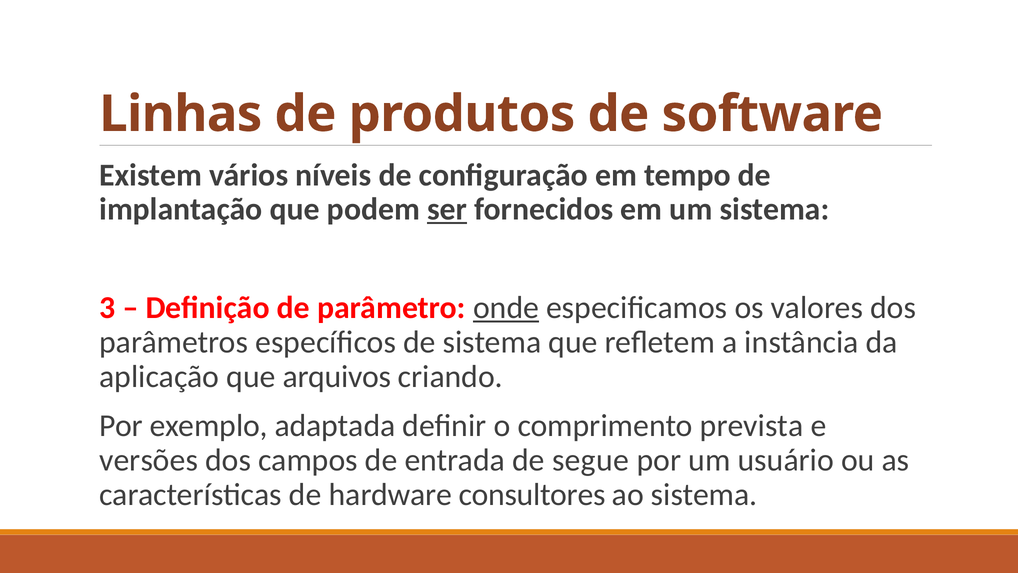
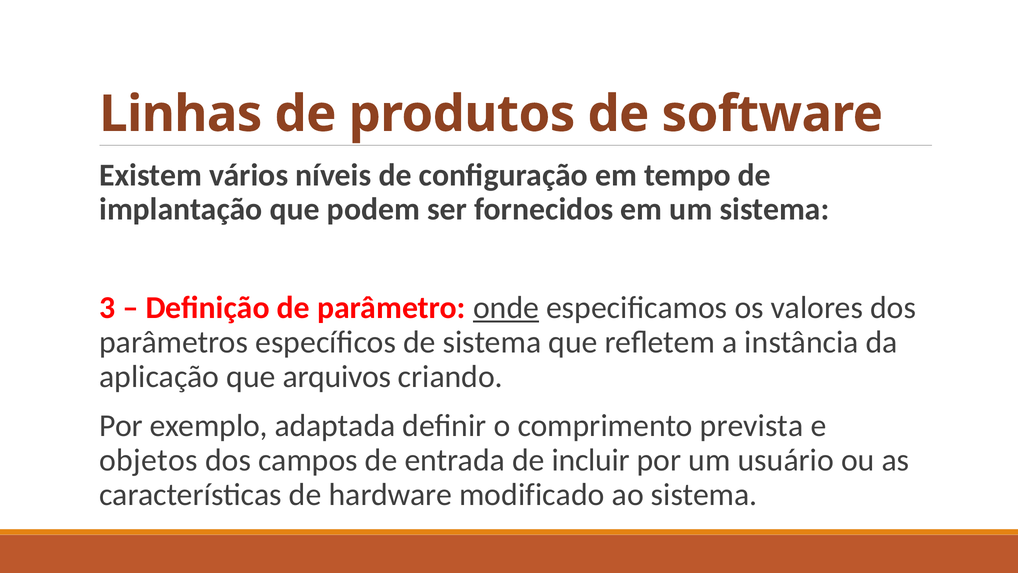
ser underline: present -> none (447, 209)
versões: versões -> objetos (148, 460)
segue: segue -> incluir (591, 460)
consultores: consultores -> modificado (532, 494)
